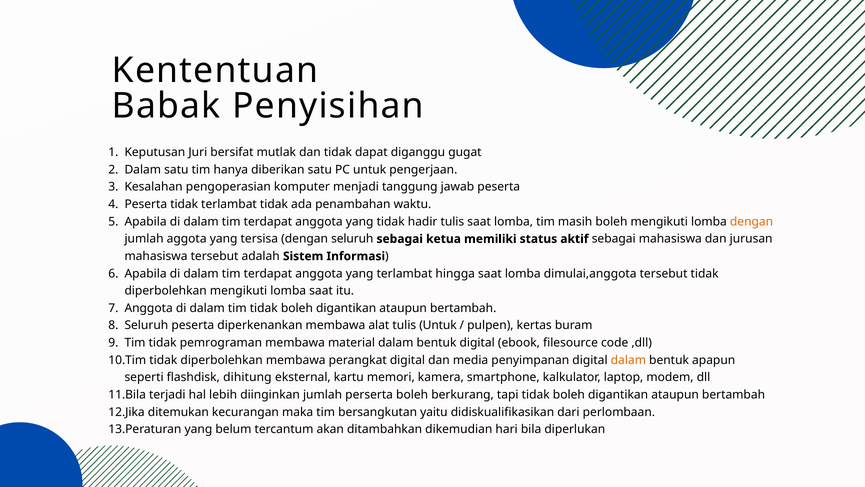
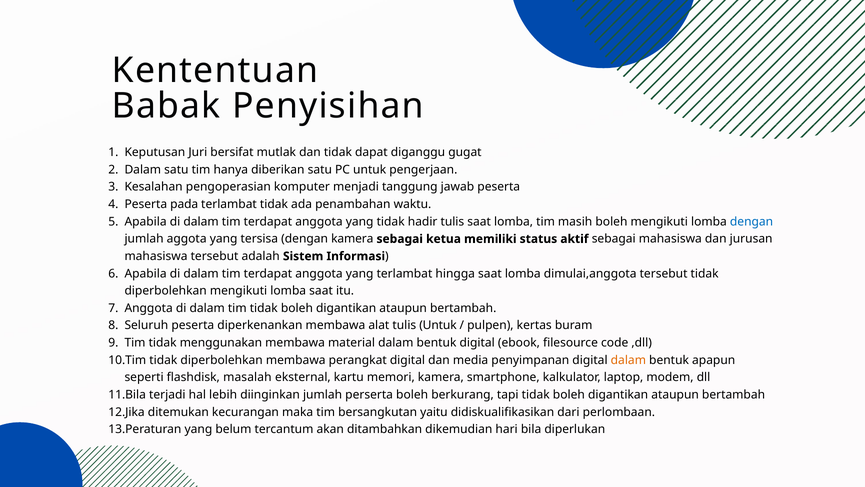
Peserta tidak: tidak -> pada (184, 204)
dengan colour: orange -> blue (752, 221)
dengan seluruh: seluruh -> kamera (352, 239)
pemrograman: pemrograman -> menggunakan (221, 343)
dihitung: dihitung -> masalah (247, 377)
